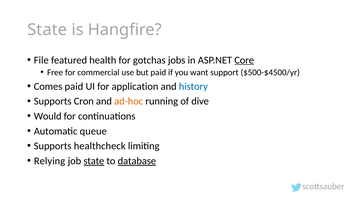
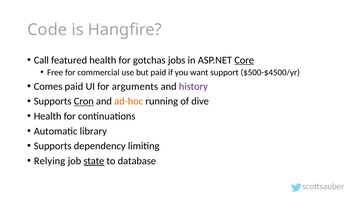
State: State -> Code (47, 30)
File: File -> Call (41, 60)
application: application -> arguments (135, 87)
history colour: blue -> purple (193, 87)
Cron underline: none -> present (84, 101)
Would: Would -> Health (48, 116)
queue: queue -> library (93, 131)
healthcheck: healthcheck -> dependency (100, 146)
database underline: present -> none (137, 161)
